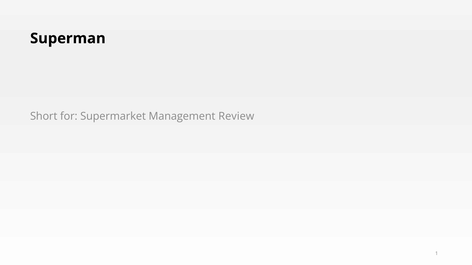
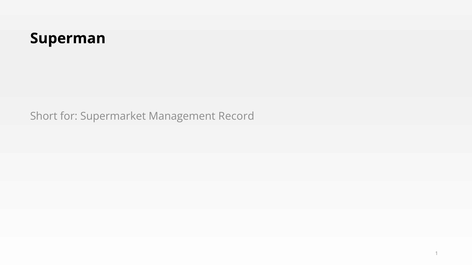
Review: Review -> Record (236, 116)
